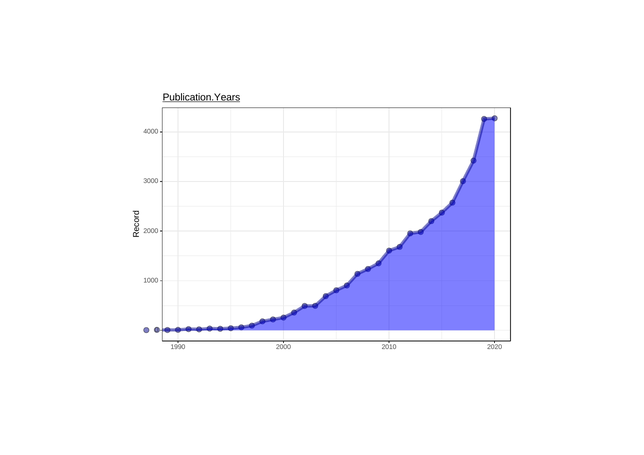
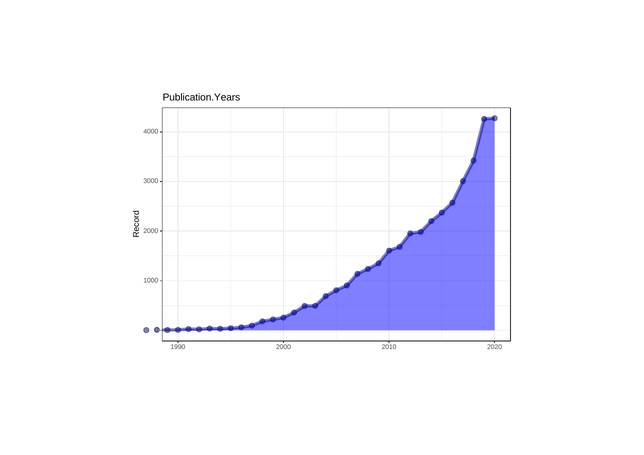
Publication.Years underline: present -> none (201, 97)
